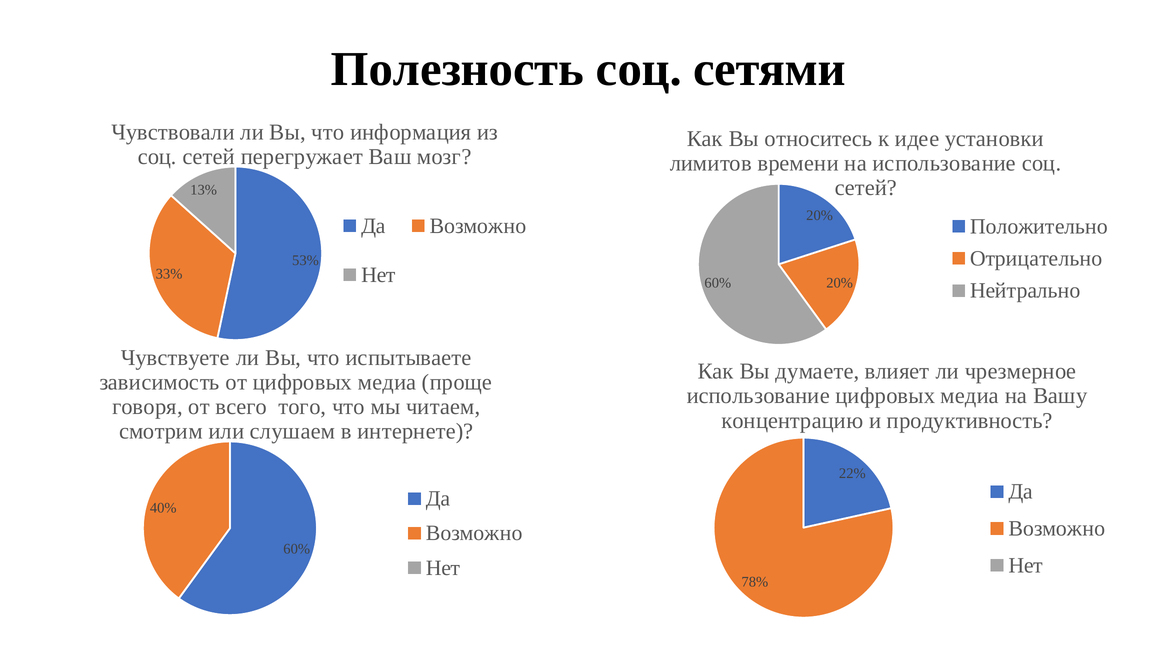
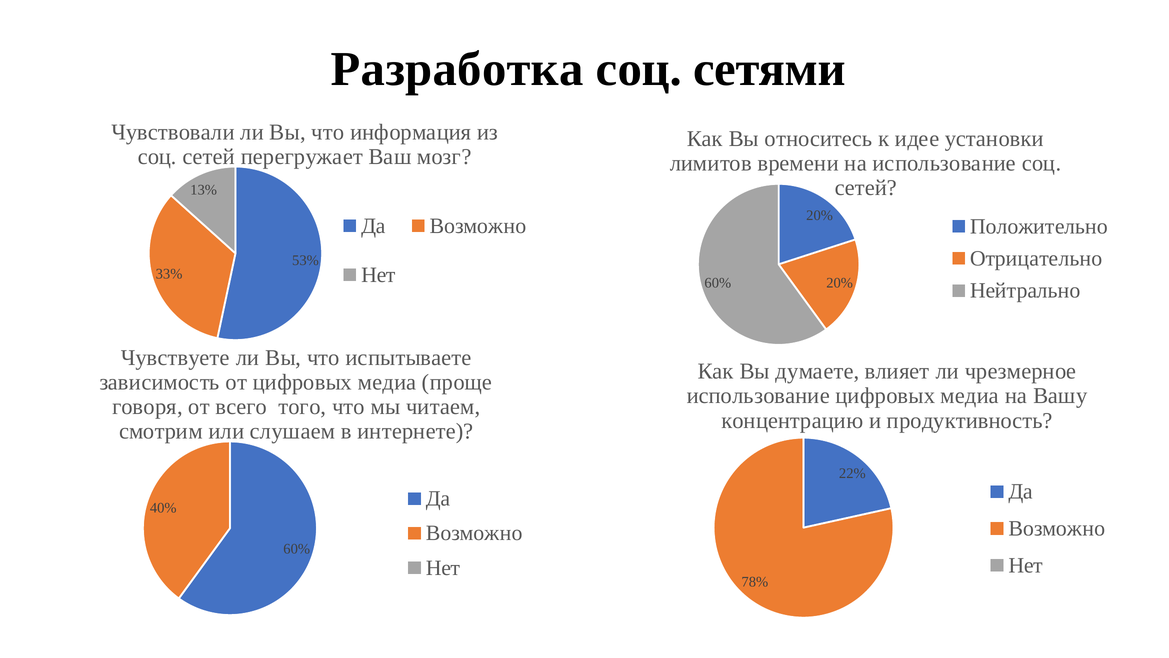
Полезность: Полезность -> Разработка (457, 69)
